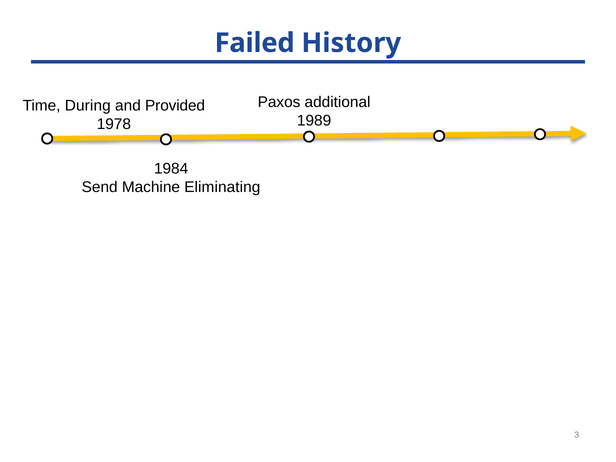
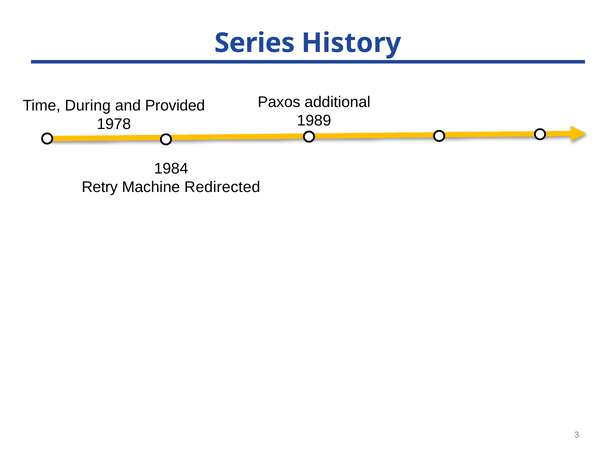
Failed: Failed -> Series (255, 43)
Send: Send -> Retry (100, 187)
Eliminating: Eliminating -> Redirected (222, 187)
